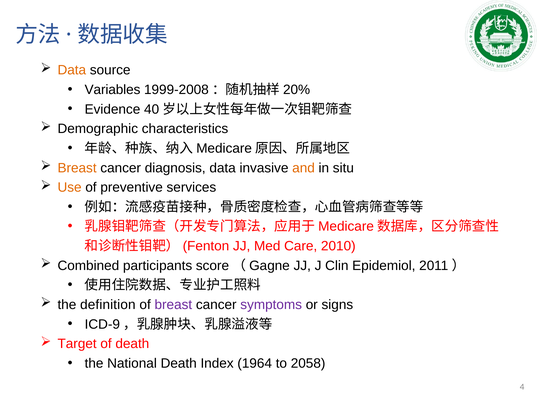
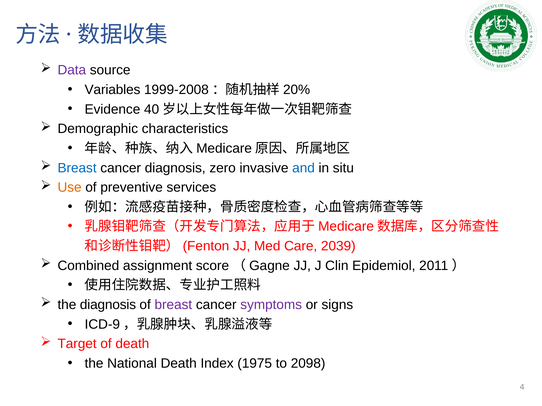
Data colour: orange -> purple (72, 70)
Breast colour: orange -> blue (77, 168)
diagnosis data: data -> zero (223, 168)
and colour: orange -> blue (304, 168)
2010: 2010 -> 2039 (338, 246)
participants: participants -> assignment (158, 266)
the definition: definition -> diagnosis (108, 305)
1964: 1964 -> 1975 (255, 364)
2058: 2058 -> 2098 (308, 364)
